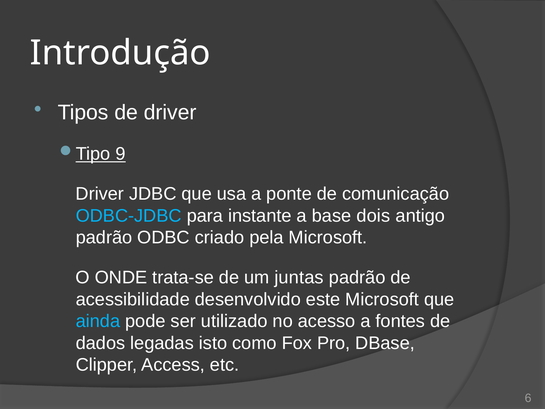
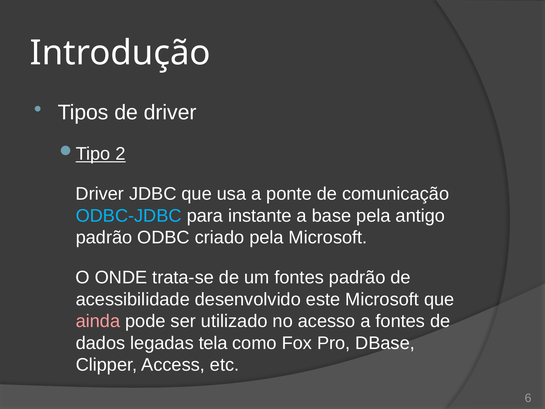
9: 9 -> 2 (121, 154)
base dois: dois -> pela (373, 216)
um juntas: juntas -> fontes (299, 277)
ainda colour: light blue -> pink (98, 321)
isto: isto -> tela (213, 343)
